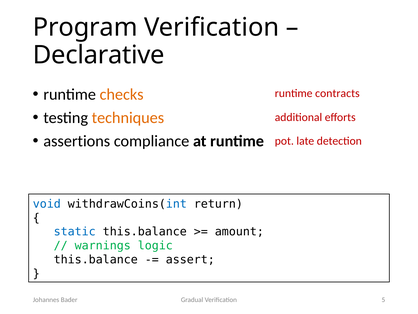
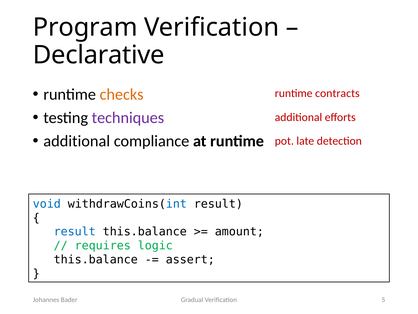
techniques colour: orange -> purple (128, 118)
assertions: assertions -> additional (77, 141)
withdrawCoins(int return: return -> result (218, 204)
static: static -> result (75, 231)
warnings: warnings -> requires (103, 245)
